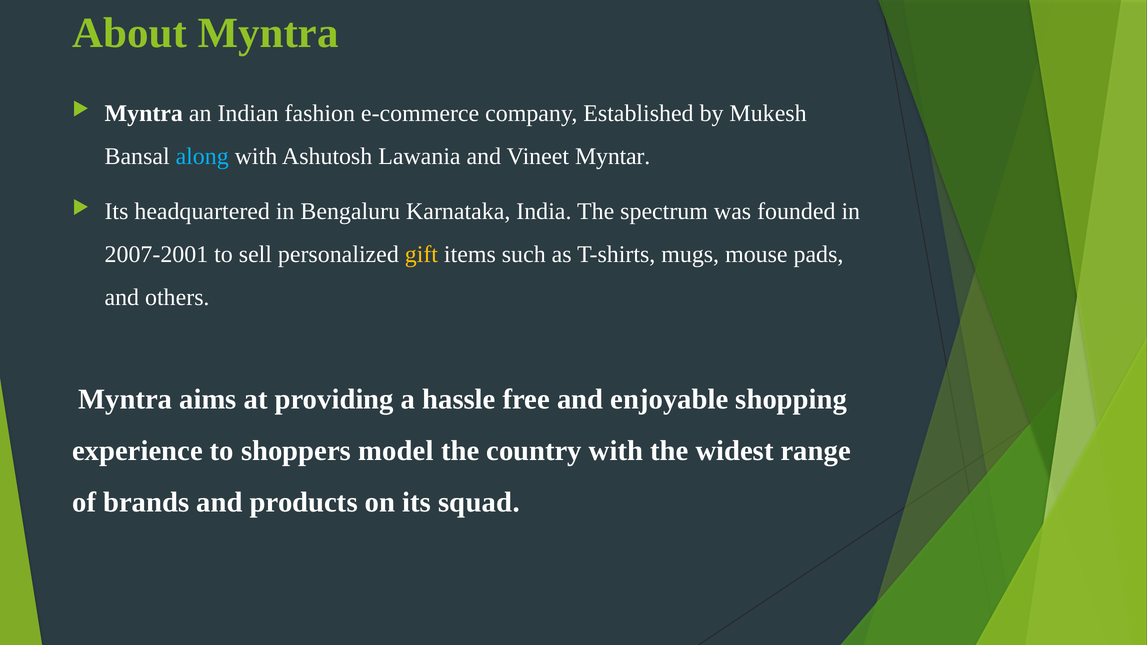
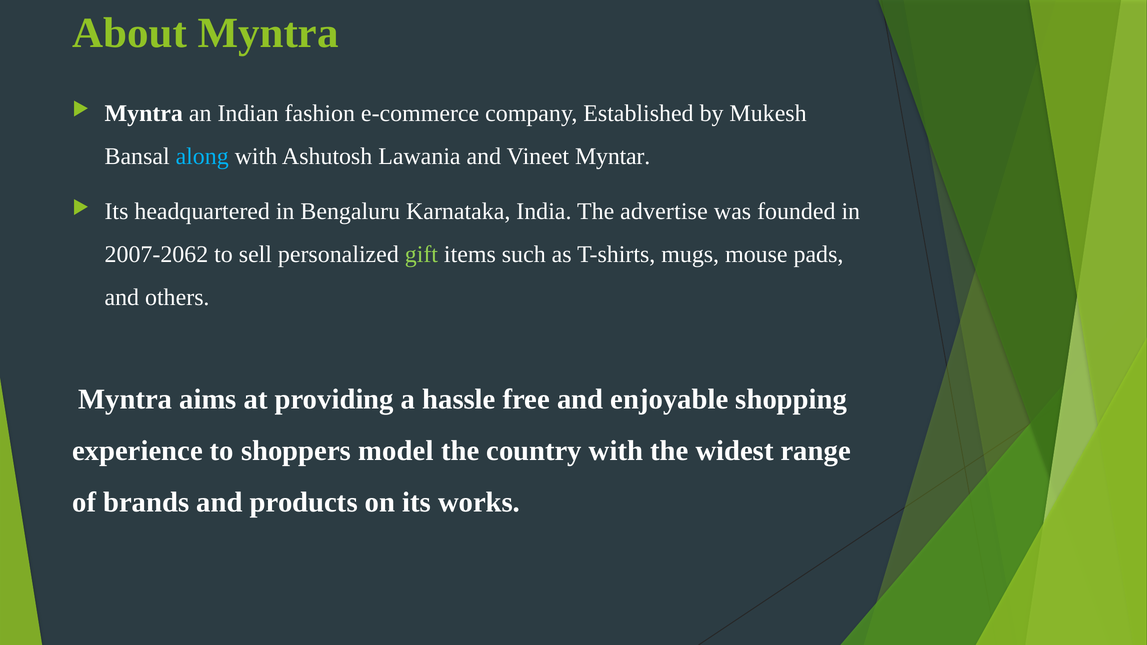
spectrum: spectrum -> advertise (664, 211)
2007-2001: 2007-2001 -> 2007-2062 (156, 254)
gift colour: yellow -> light green (421, 254)
squad: squad -> works (479, 502)
